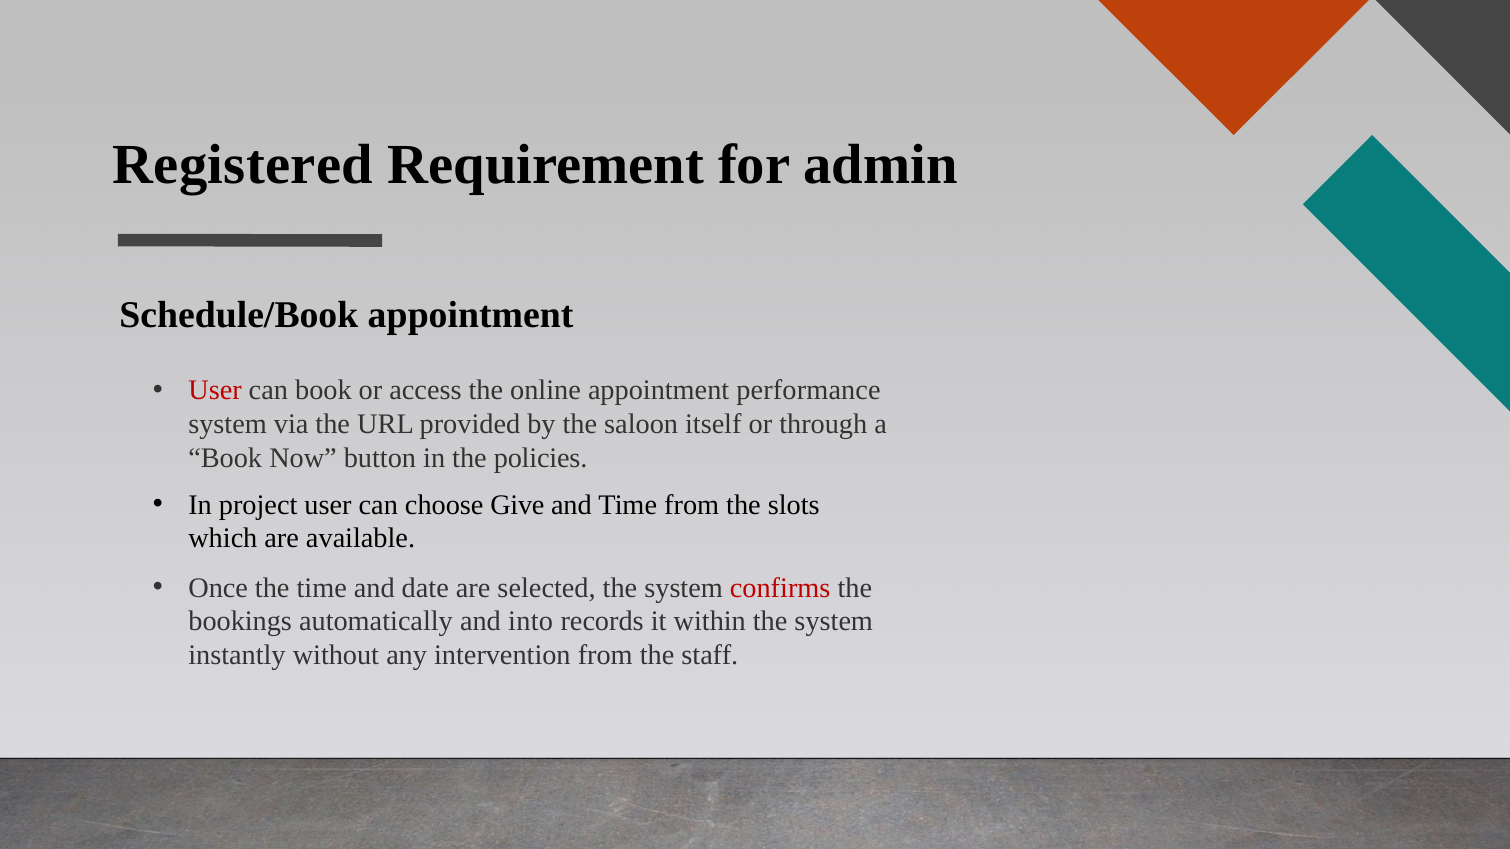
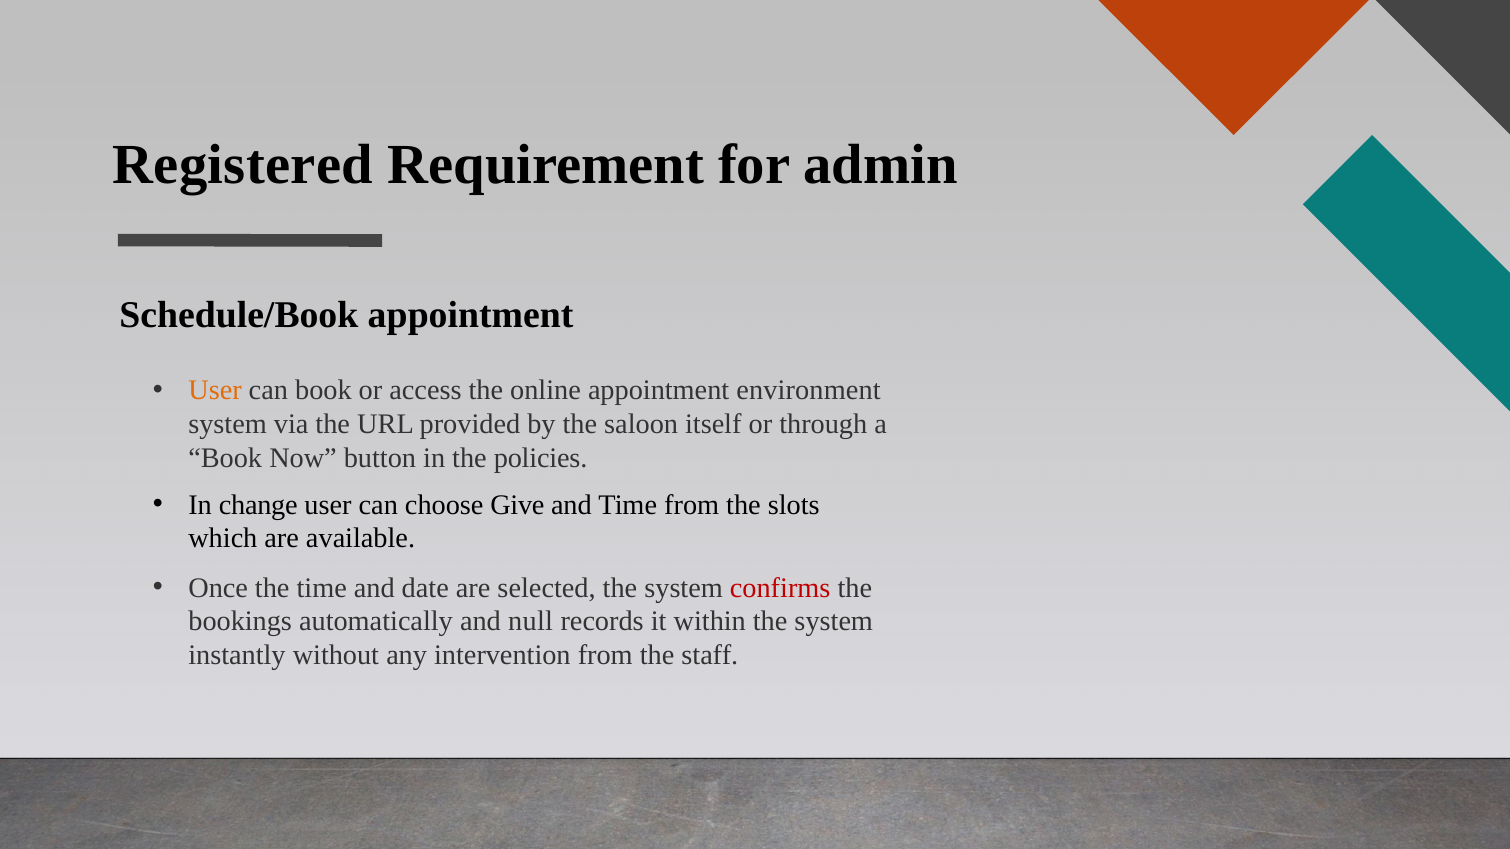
User colour: red -> orange (215, 391)
performance: performance -> environment (809, 391)
project: project -> change (258, 505)
into: into -> null (531, 622)
